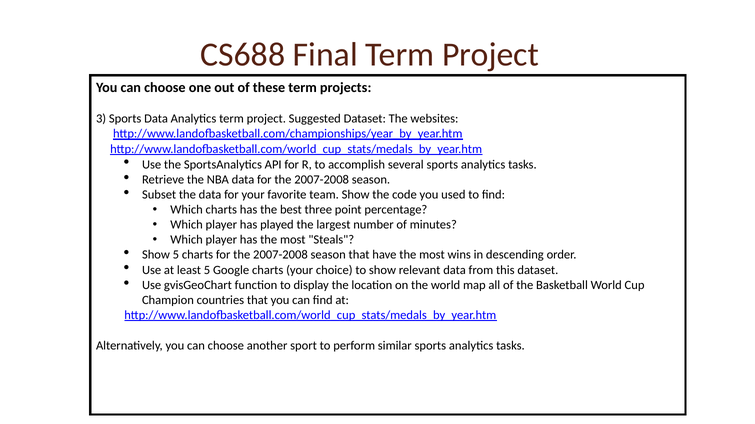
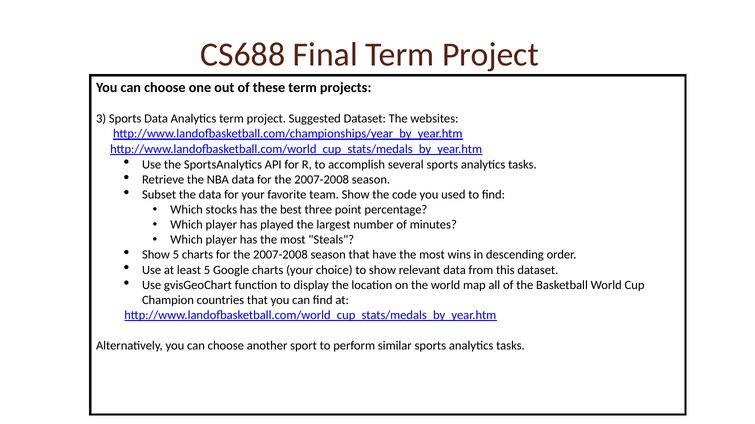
Which charts: charts -> stocks (221, 210)
